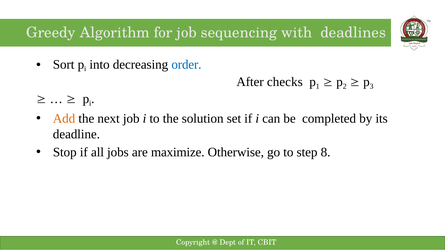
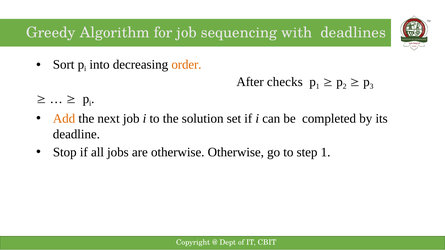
order colour: blue -> orange (186, 65)
are maximize: maximize -> otherwise (178, 153)
step 8: 8 -> 1 (326, 153)
